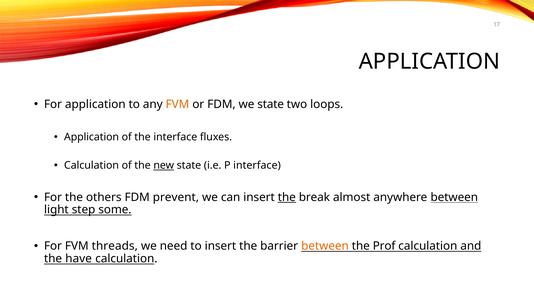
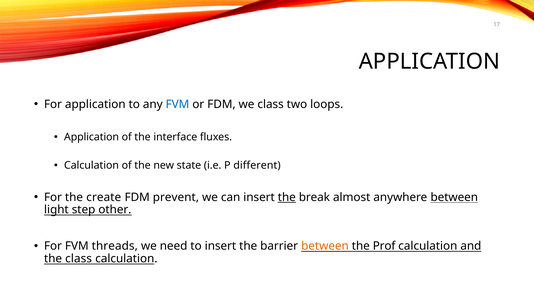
FVM colour: orange -> blue (177, 104)
we state: state -> class (271, 104)
new underline: present -> none (164, 166)
P interface: interface -> different (257, 166)
others: others -> create (104, 197)
some: some -> other (115, 210)
the have: have -> class (79, 259)
